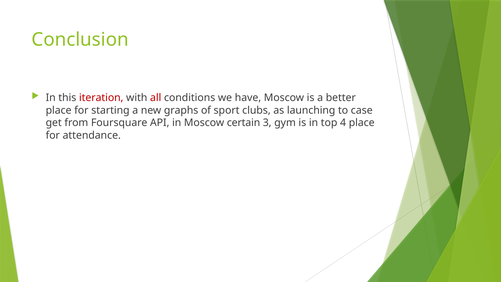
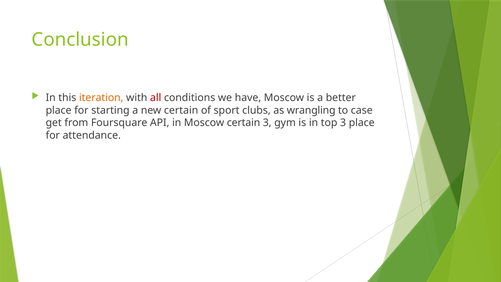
iteration colour: red -> orange (101, 98)
new graphs: graphs -> certain (181, 110)
launching: launching -> wrangling (311, 110)
top 4: 4 -> 3 (343, 123)
